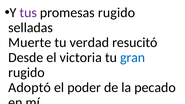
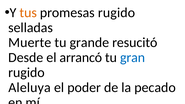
tus colour: purple -> orange (28, 13)
verdad: verdad -> grande (89, 43)
victoria: victoria -> arrancó (81, 58)
Adoptó: Adoptó -> Aleluya (30, 88)
